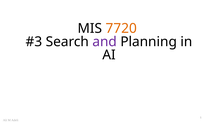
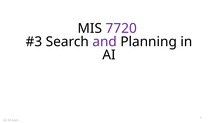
7720 colour: orange -> purple (121, 28)
